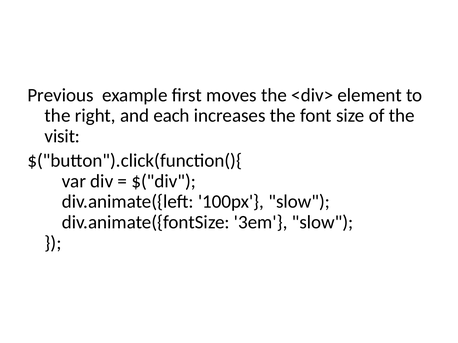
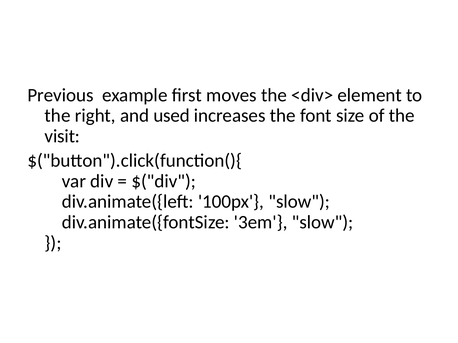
each: each -> used (172, 116)
